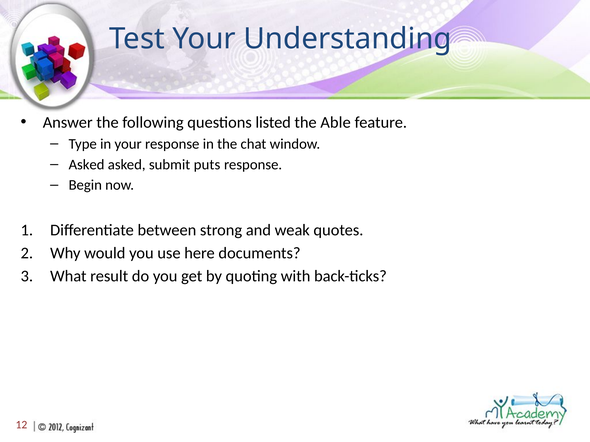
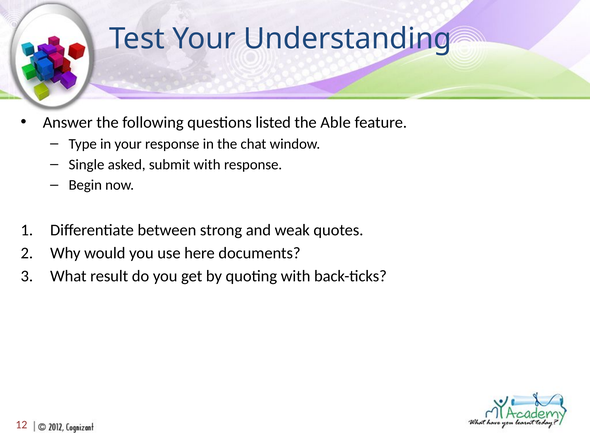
Asked: Asked -> Single (86, 165)
submit puts: puts -> with (207, 165)
